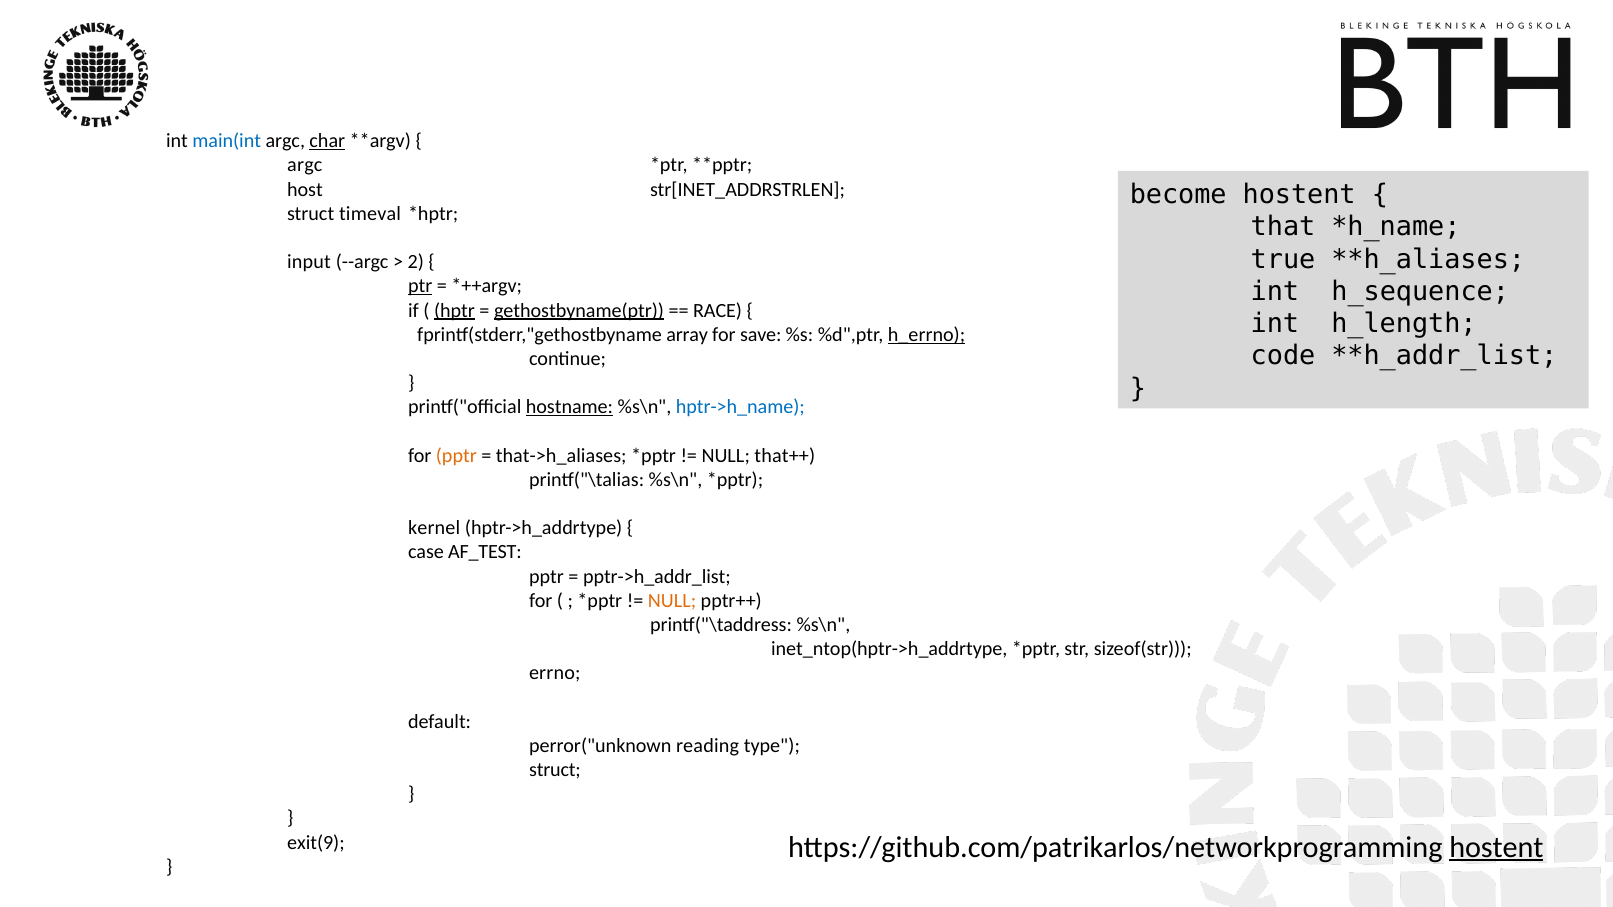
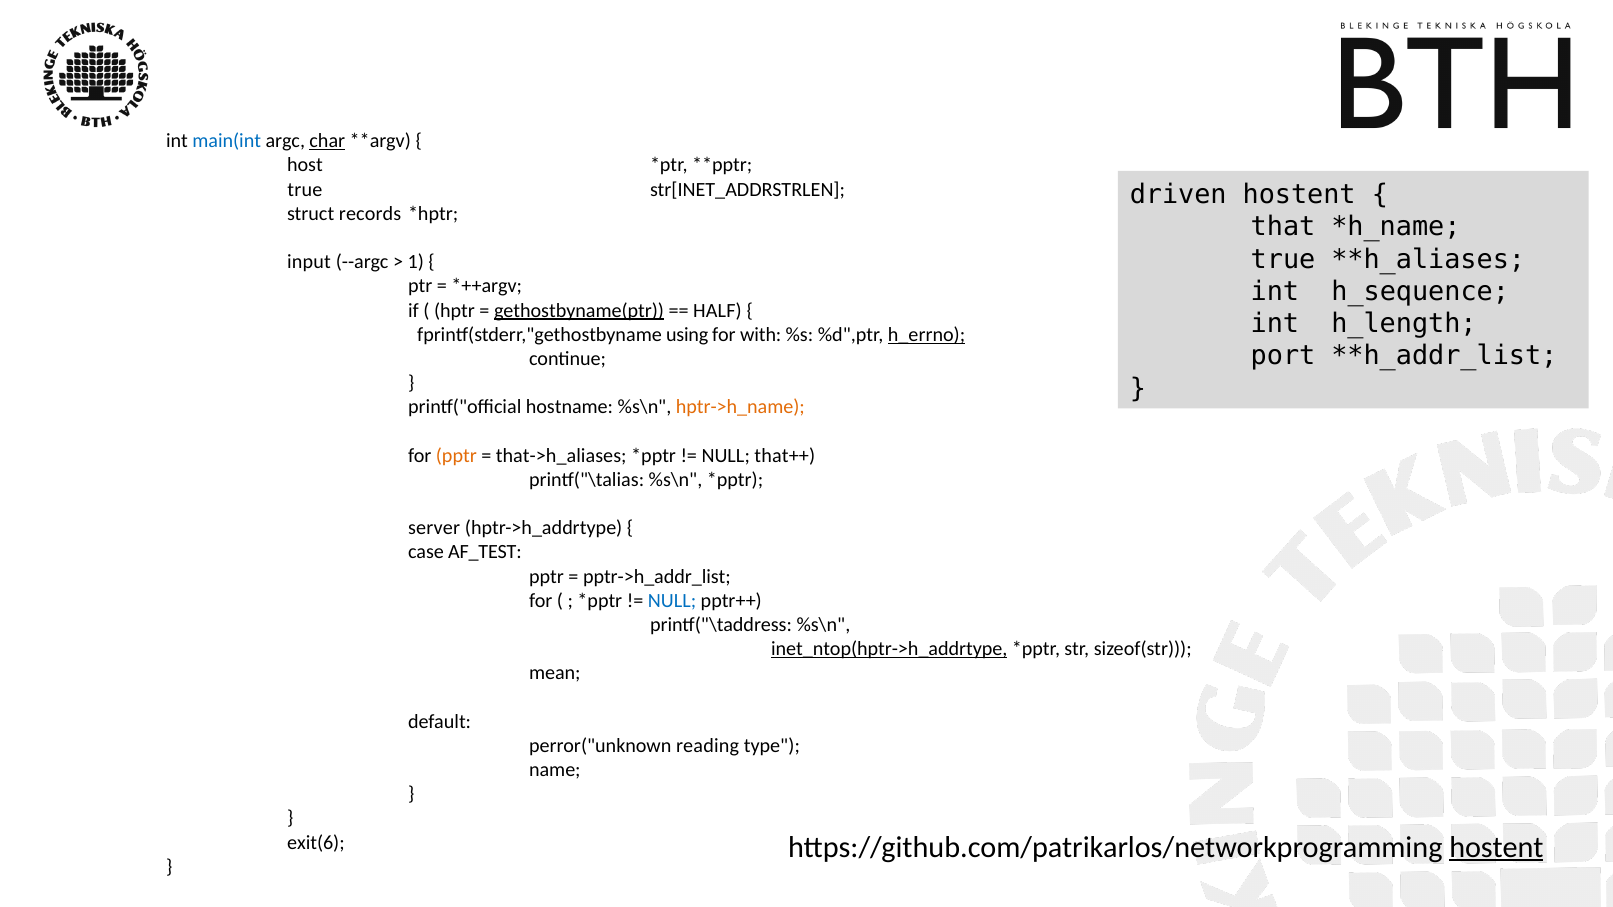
argc: argc -> host (305, 165)
host: host -> true (305, 190)
become: become -> driven (1178, 195)
timeval: timeval -> records (370, 214)
2: 2 -> 1 (416, 262)
ptr underline: present -> none (420, 286)
hptr underline: present -> none (454, 311)
RACE: RACE -> HALF (717, 311)
array: array -> using (687, 335)
save: save -> with (761, 335)
code: code -> port (1283, 356)
hostname underline: present -> none (569, 407)
hptr->h_name colour: blue -> orange (740, 407)
kernel: kernel -> server (434, 528)
NULL colour: orange -> blue (672, 601)
inet_ntop(hptr->h_addrtype underline: none -> present (889, 649)
errno: errno -> mean (555, 673)
struct: struct -> name (555, 770)
exit(9: exit(9 -> exit(6 (316, 843)
